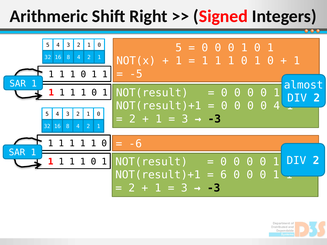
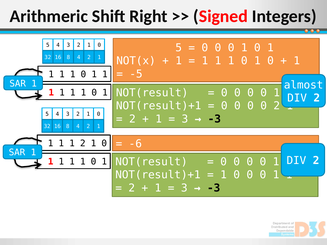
0 4: 4 -> 2 (277, 106)
1: 1 -> 2 (83, 144)
6: 6 -> 1 (224, 175)
